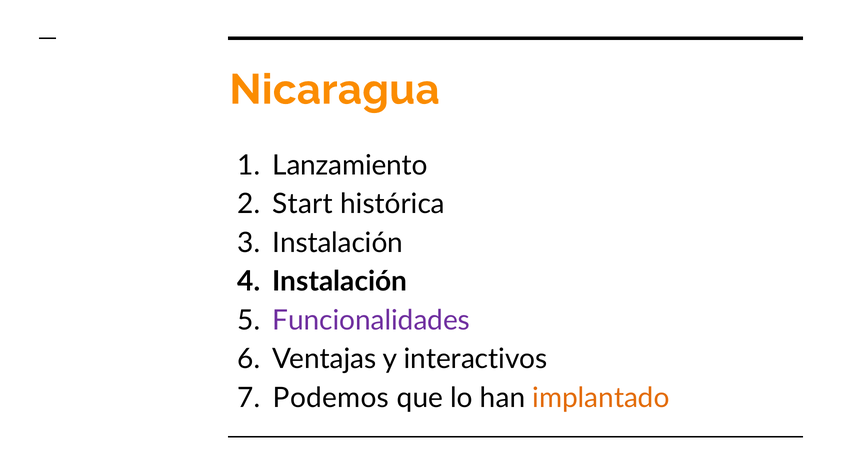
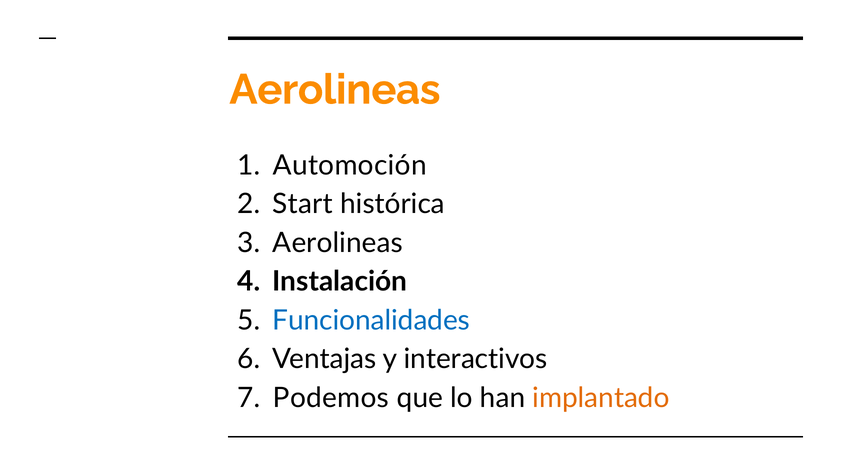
Nicaragua: Nicaragua -> Aerolineas (335, 90)
Lanzamiento: Lanzamiento -> Automoción (350, 165)
Instalación: Instalación -> Aerolineas (338, 243)
Funcionalidades colour: purple -> blue (371, 320)
